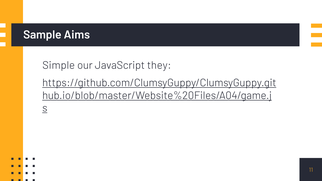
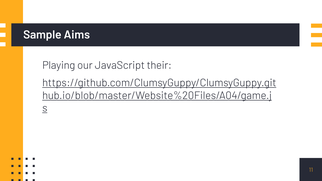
Simple: Simple -> Playing (59, 65)
they: they -> their (159, 65)
